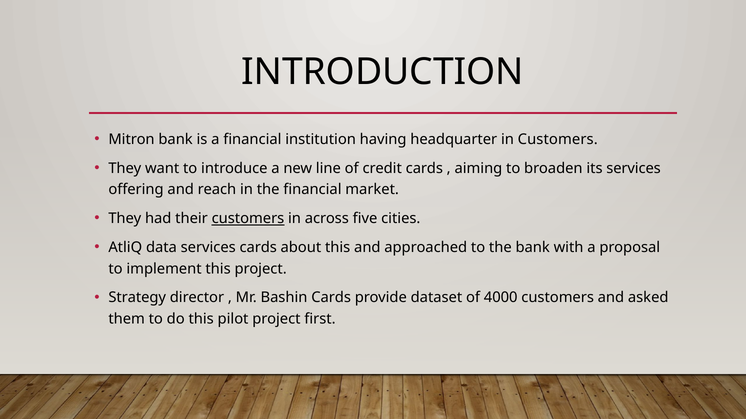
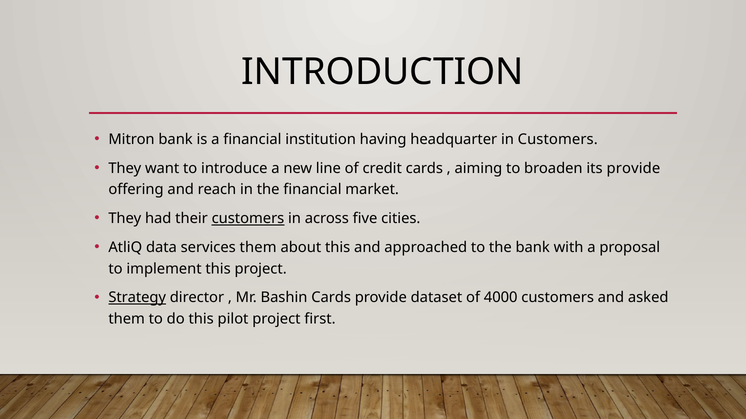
its services: services -> provide (633, 169)
services cards: cards -> them (258, 248)
Strategy underline: none -> present (137, 298)
